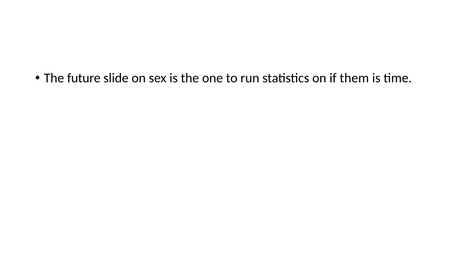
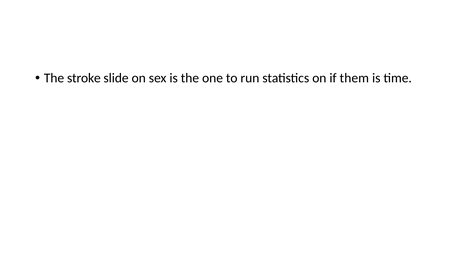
future: future -> stroke (84, 78)
